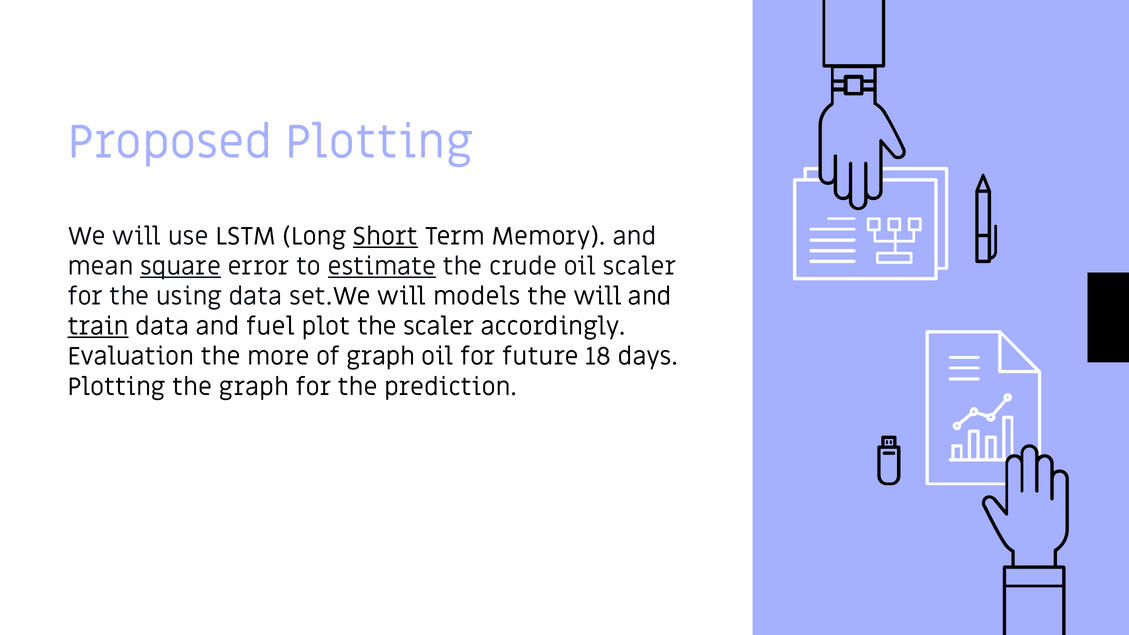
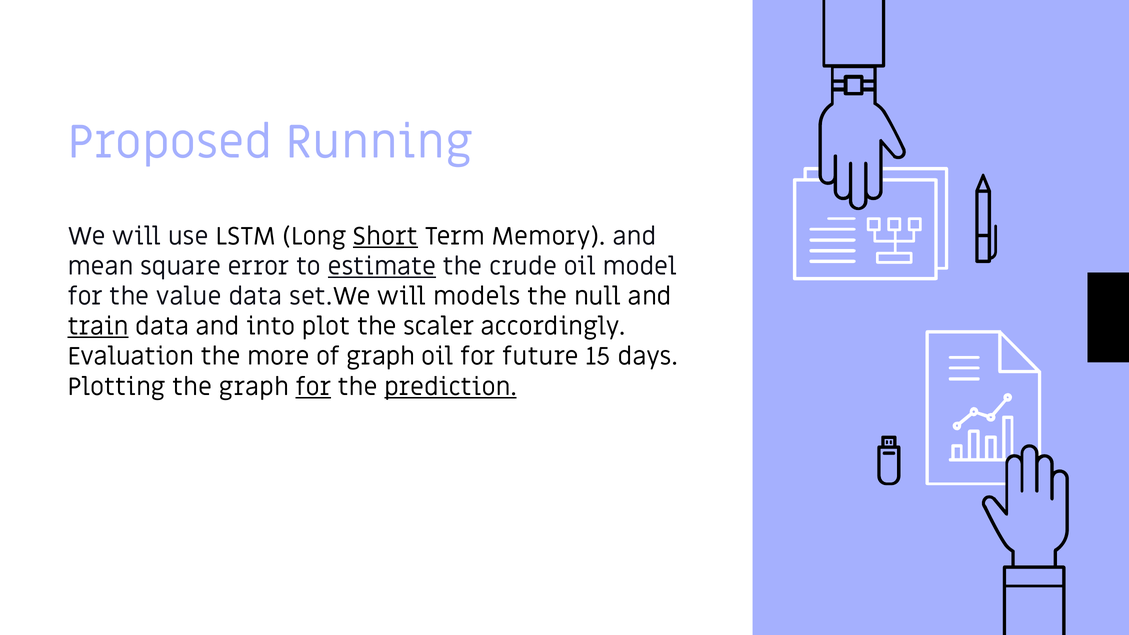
Proposed Plotting: Plotting -> Running (379, 142)
square underline: present -> none (181, 266)
oil scaler: scaler -> model (640, 266)
using: using -> value (189, 297)
the will: will -> null (598, 297)
fuel: fuel -> into (271, 327)
18: 18 -> 15 (598, 357)
for underline: none -> present (313, 387)
prediction underline: none -> present (450, 387)
